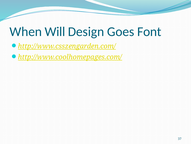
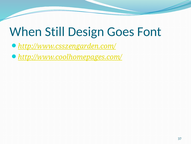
Will: Will -> Still (55, 32)
